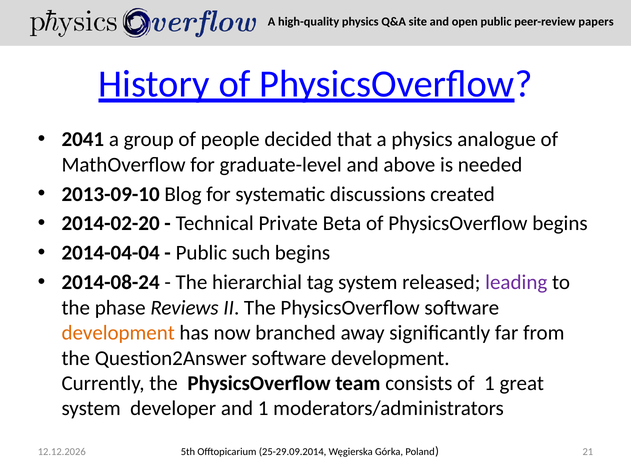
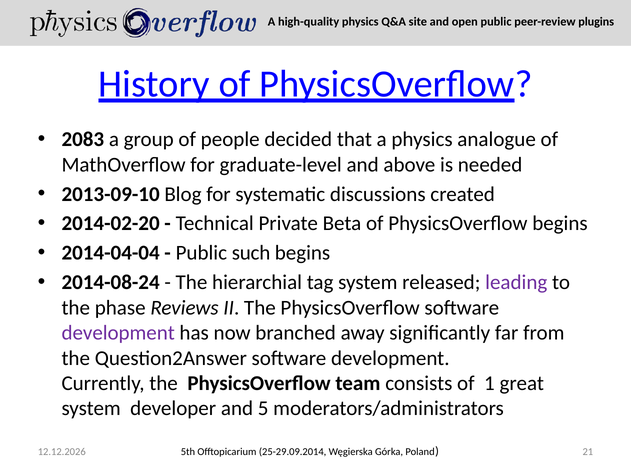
papers: papers -> plugins (596, 22)
2041: 2041 -> 2083 (83, 140)
development colour: orange -> purple (118, 333)
and 1: 1 -> 5 (263, 409)
